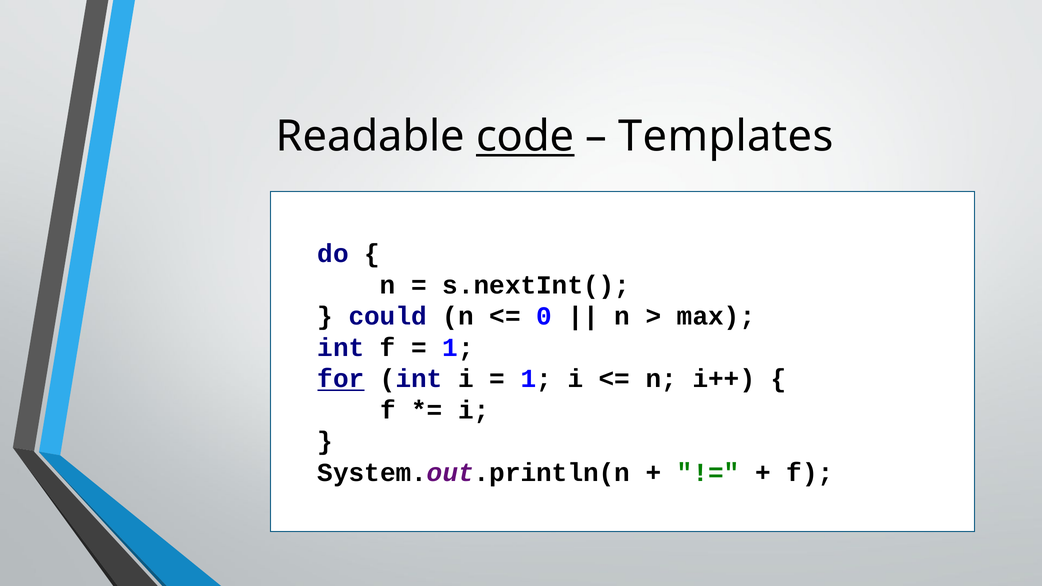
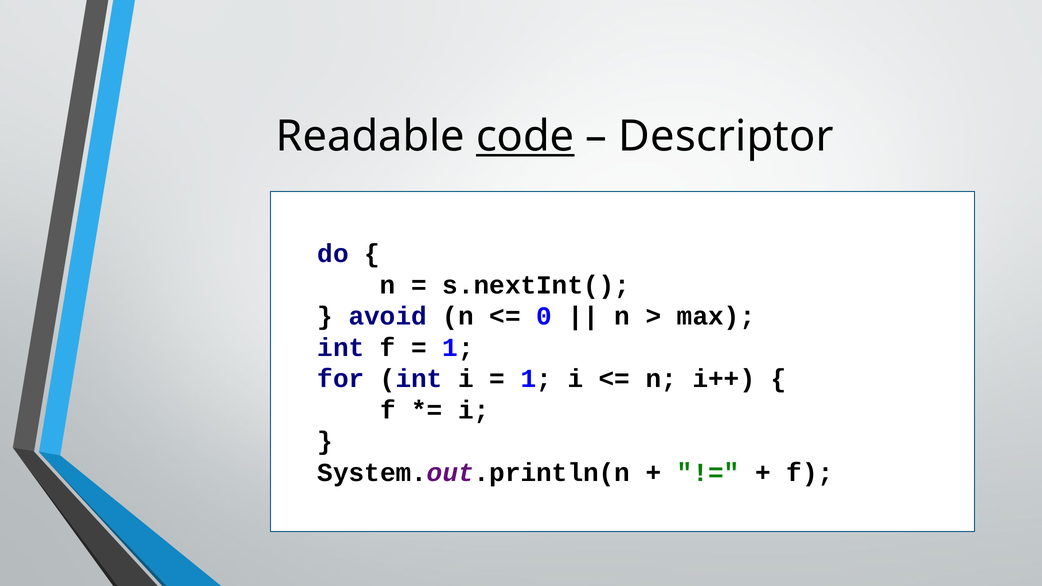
Templates: Templates -> Descriptor (726, 137)
could: could -> avoid (388, 316)
for underline: present -> none (341, 379)
